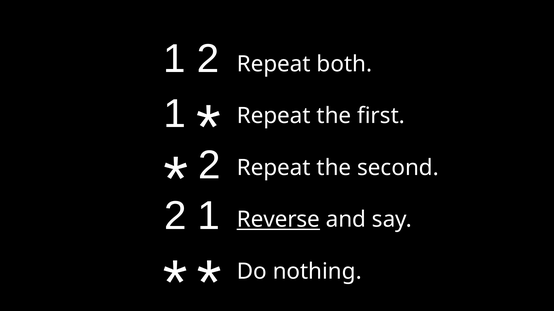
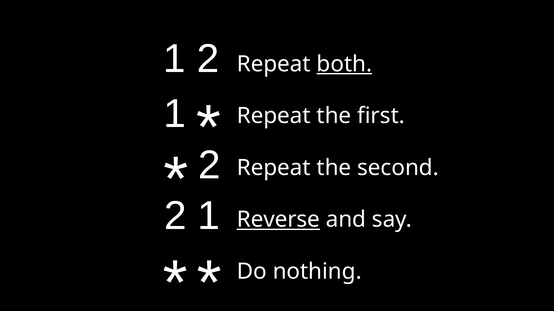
both underline: none -> present (344, 64)
